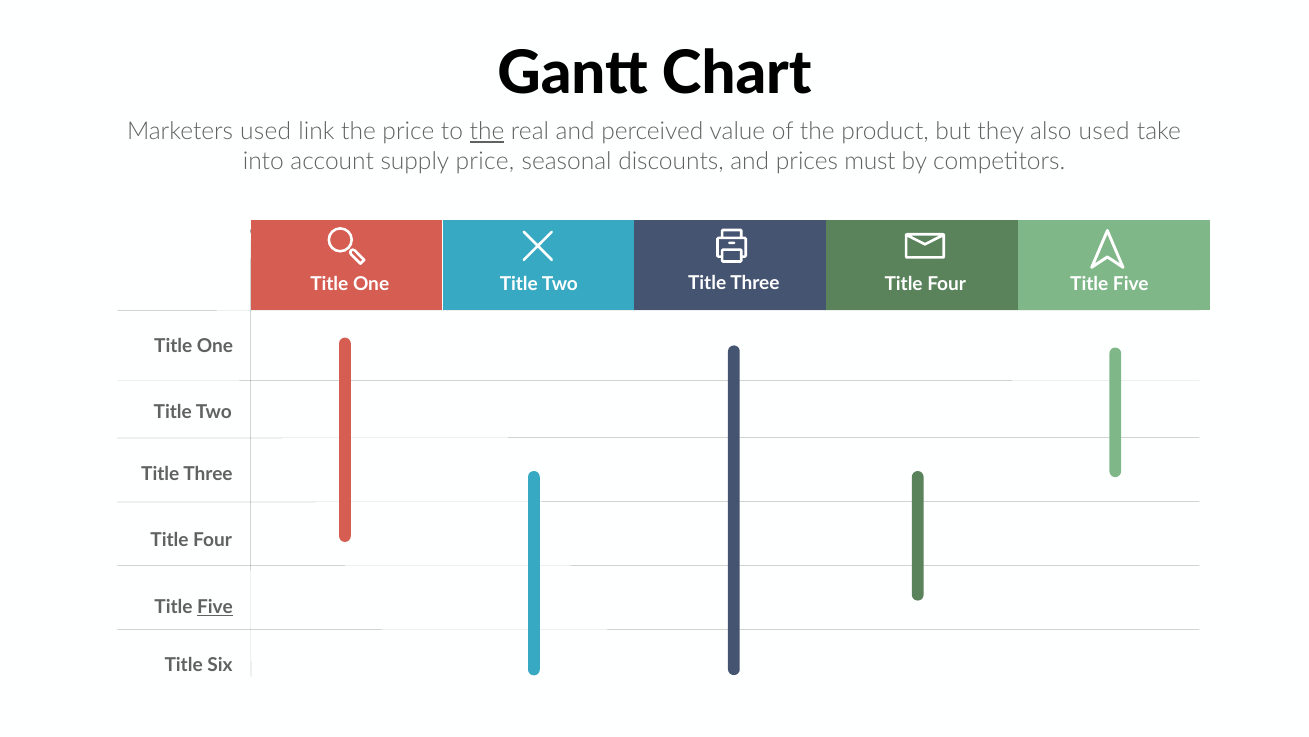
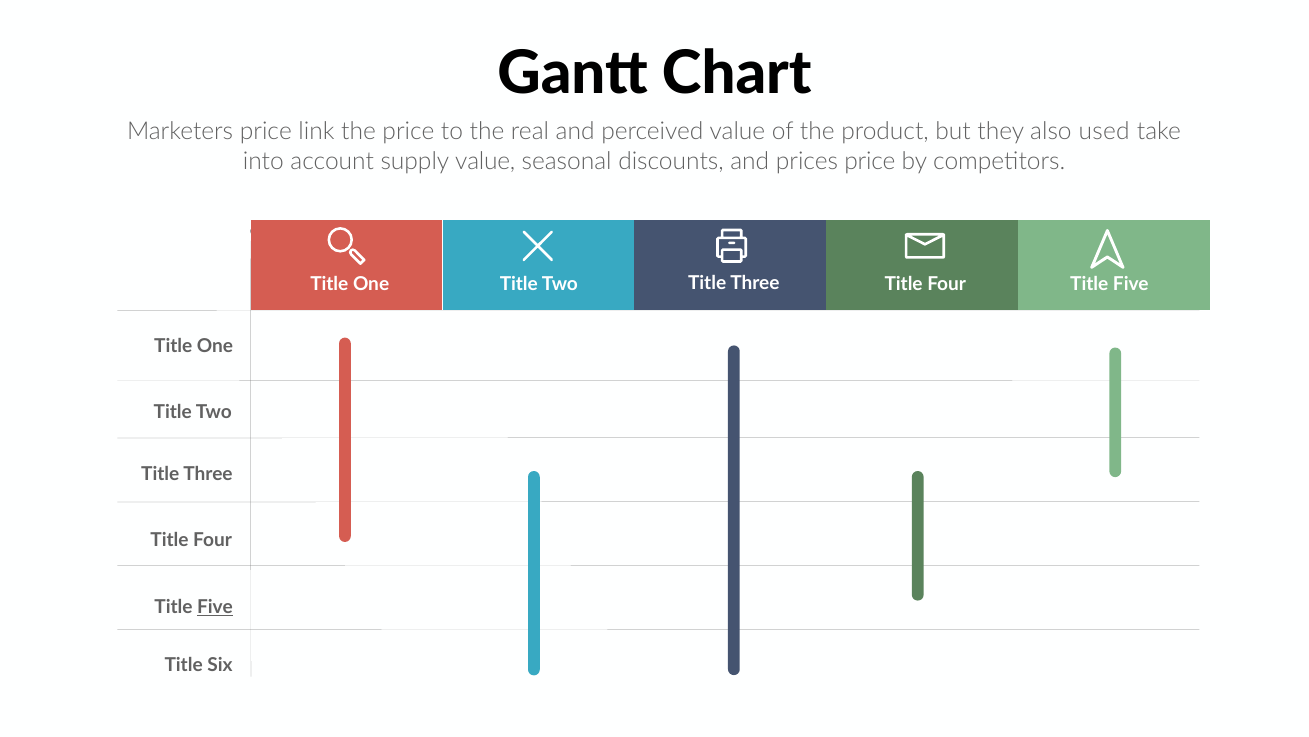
Marketers used: used -> price (266, 132)
the underline: present -> none (487, 132)
supply price: price -> value (485, 161)
prices must: must -> price (870, 161)
